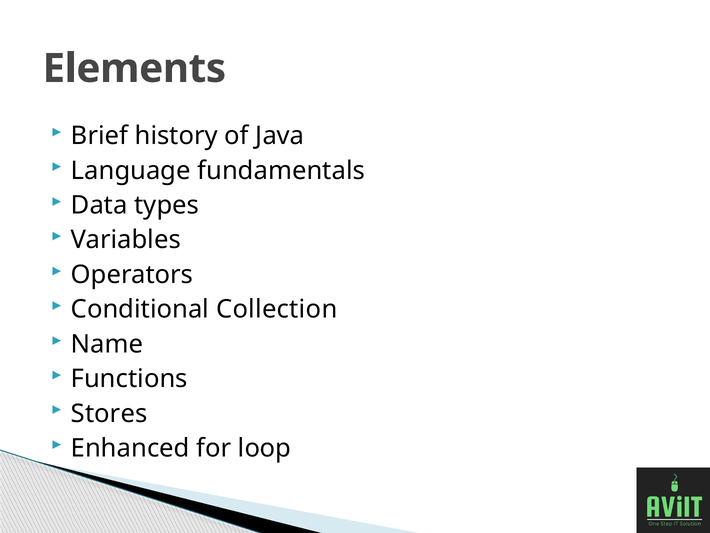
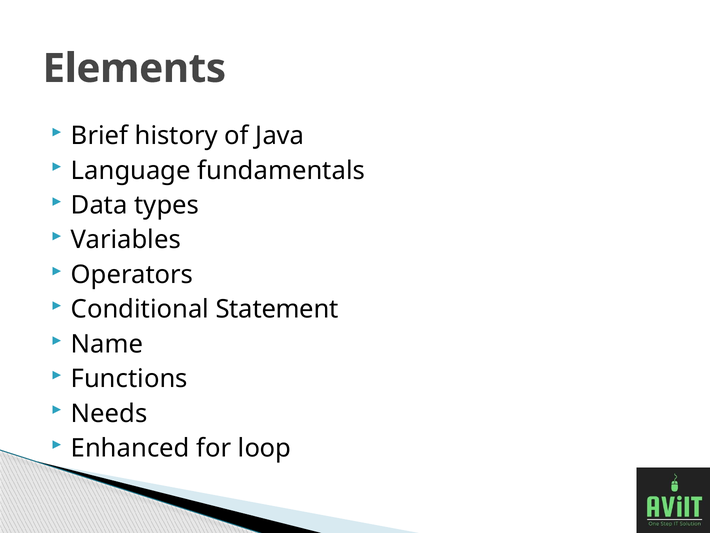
Collection: Collection -> Statement (277, 309)
Stores: Stores -> Needs (109, 413)
